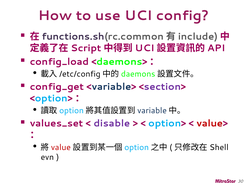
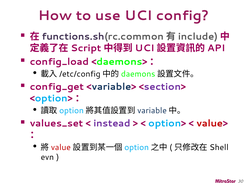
disable: disable -> instead (112, 123)
